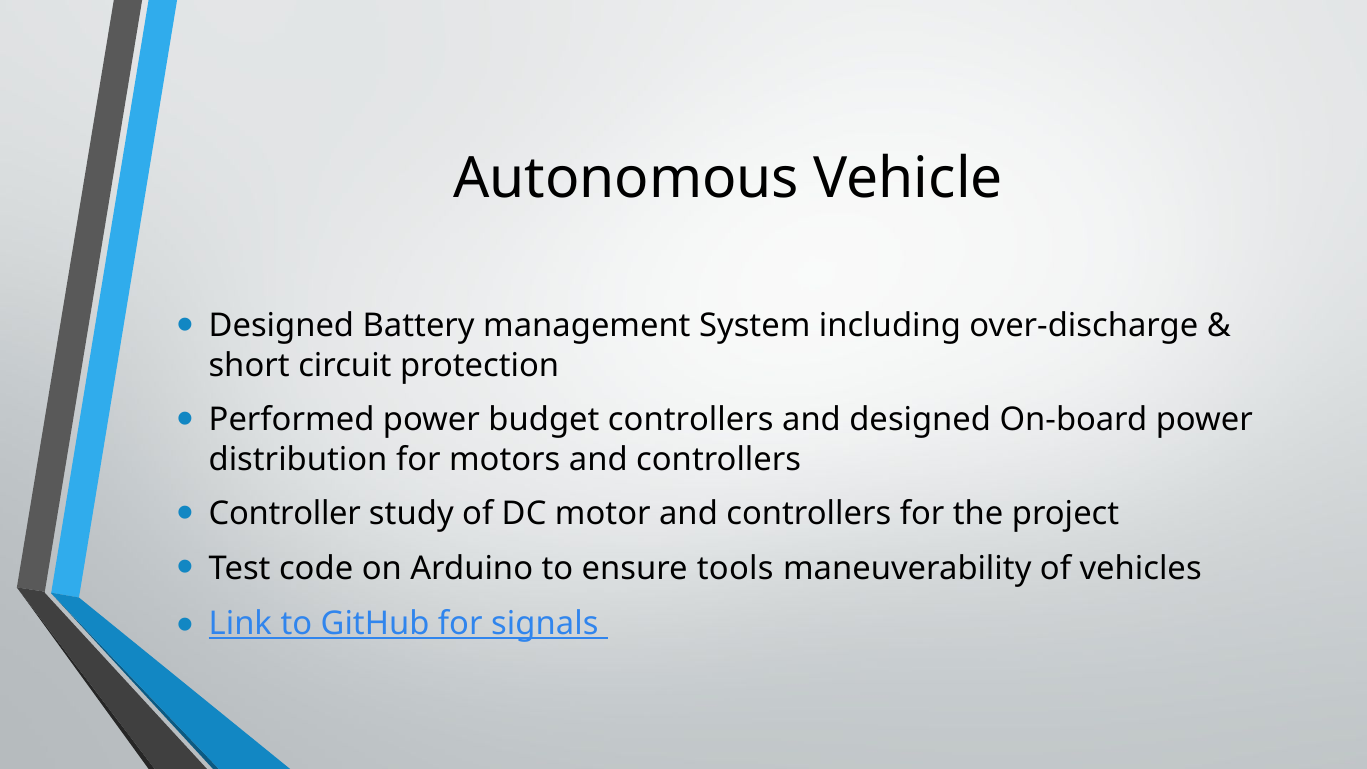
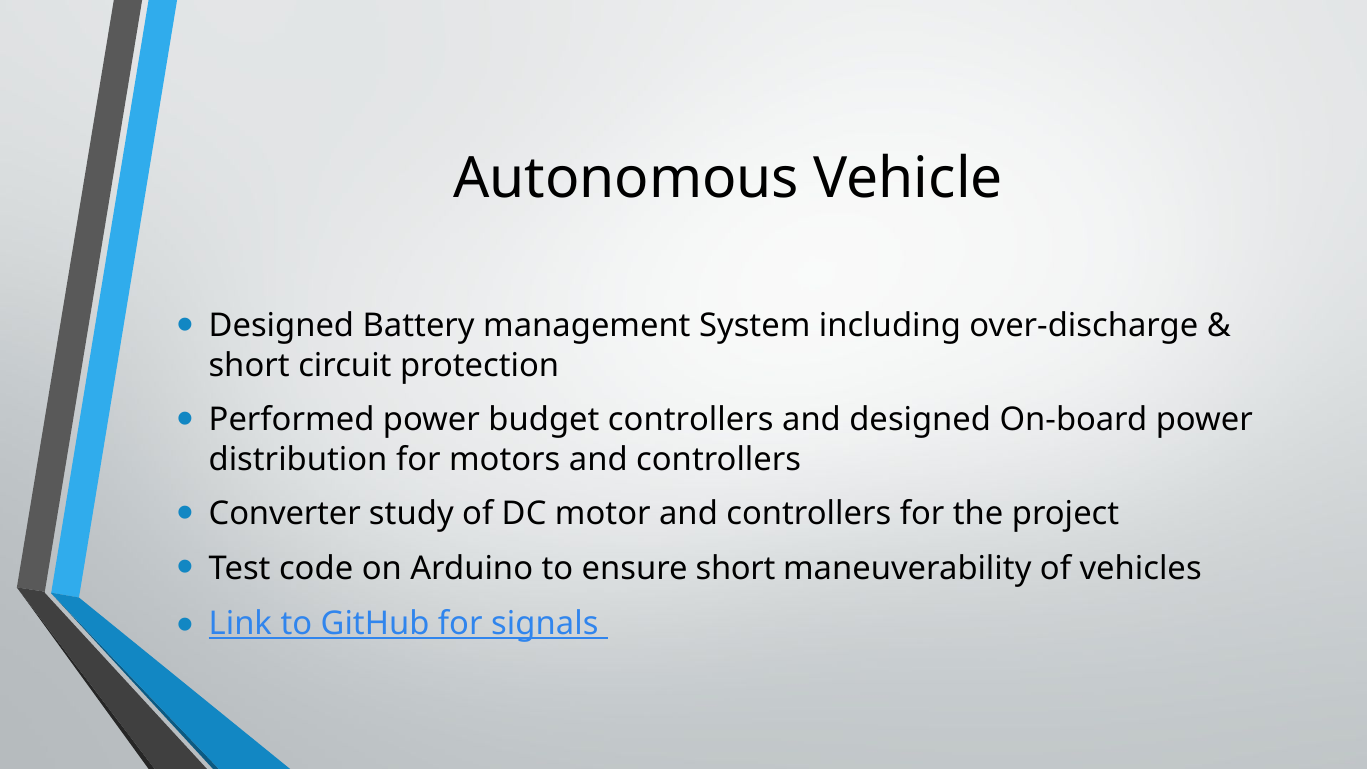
Controller: Controller -> Converter (285, 514)
ensure tools: tools -> short (736, 569)
